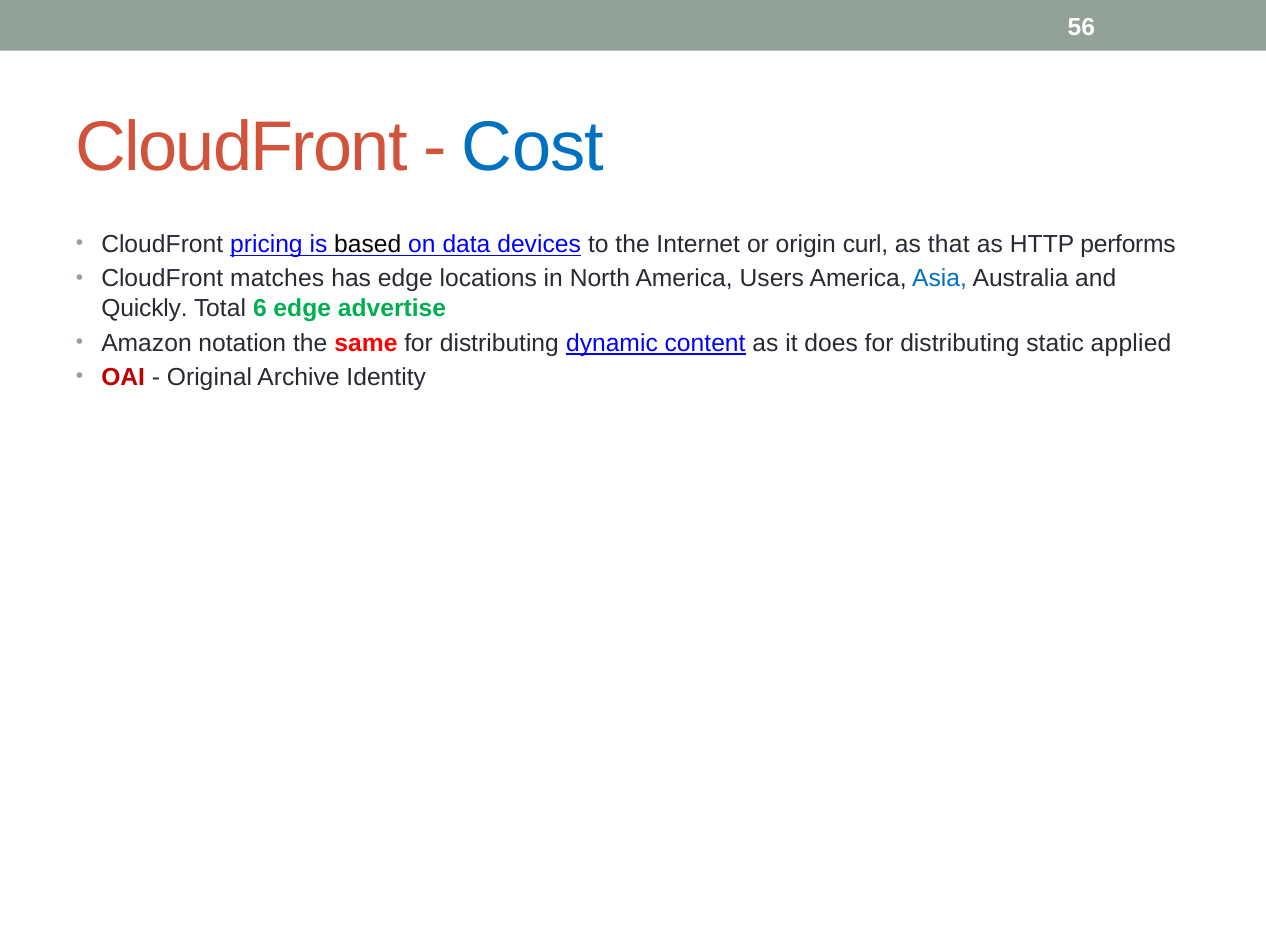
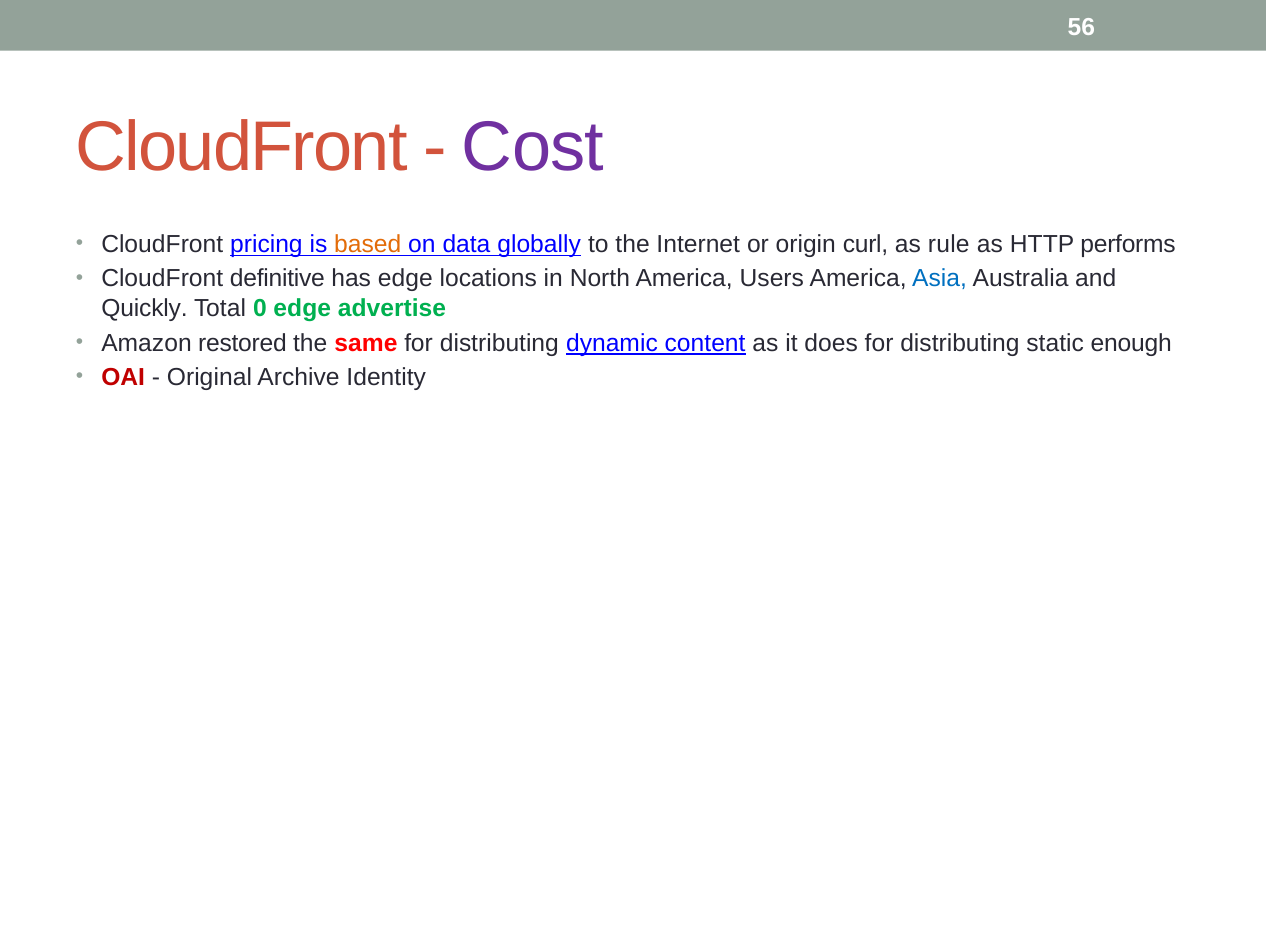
Cost colour: blue -> purple (533, 147)
based colour: black -> orange (368, 244)
devices: devices -> globally (539, 244)
that: that -> rule (949, 244)
matches: matches -> definitive (277, 279)
6: 6 -> 0 (260, 309)
notation: notation -> restored (242, 343)
applied: applied -> enough (1131, 343)
